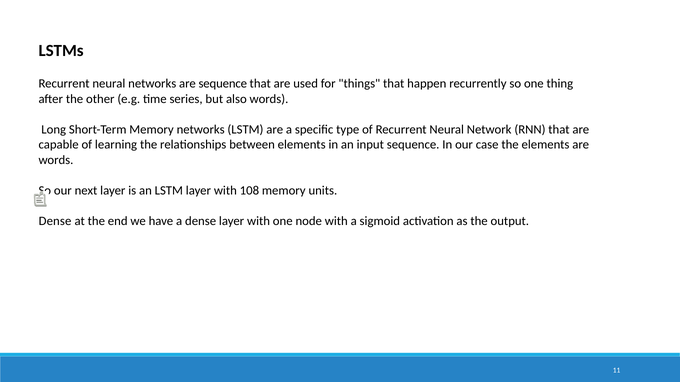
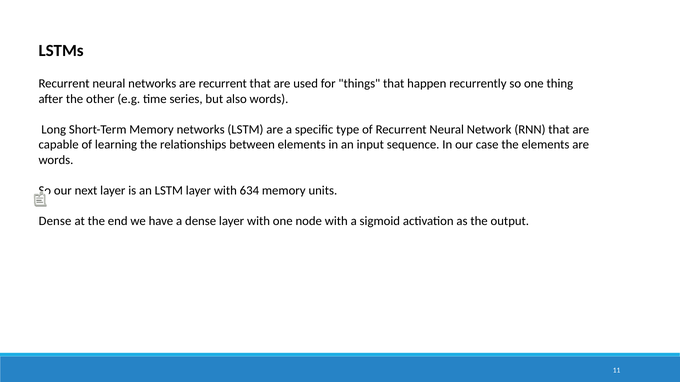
are sequence: sequence -> recurrent (223, 84)
108: 108 -> 634 (249, 191)
